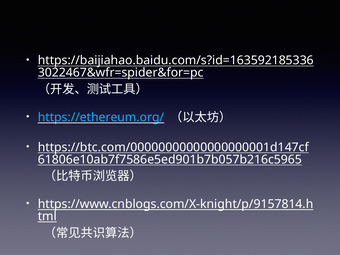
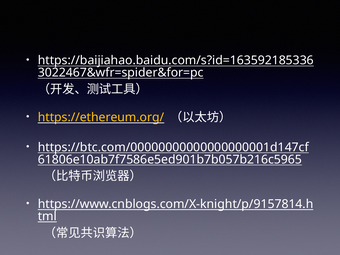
https://ethereum.org/ colour: light blue -> yellow (101, 117)
